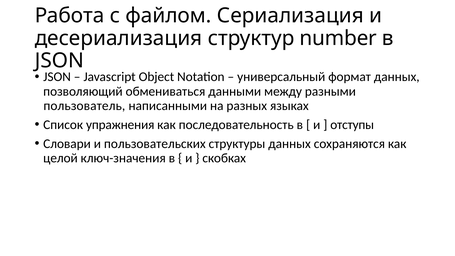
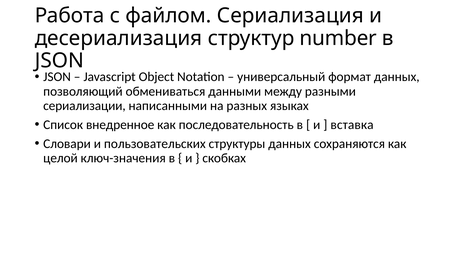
пользователь: пользователь -> сериализации (84, 106)
упражнения: упражнения -> внедренное (120, 125)
отступы: отступы -> вставка (352, 125)
